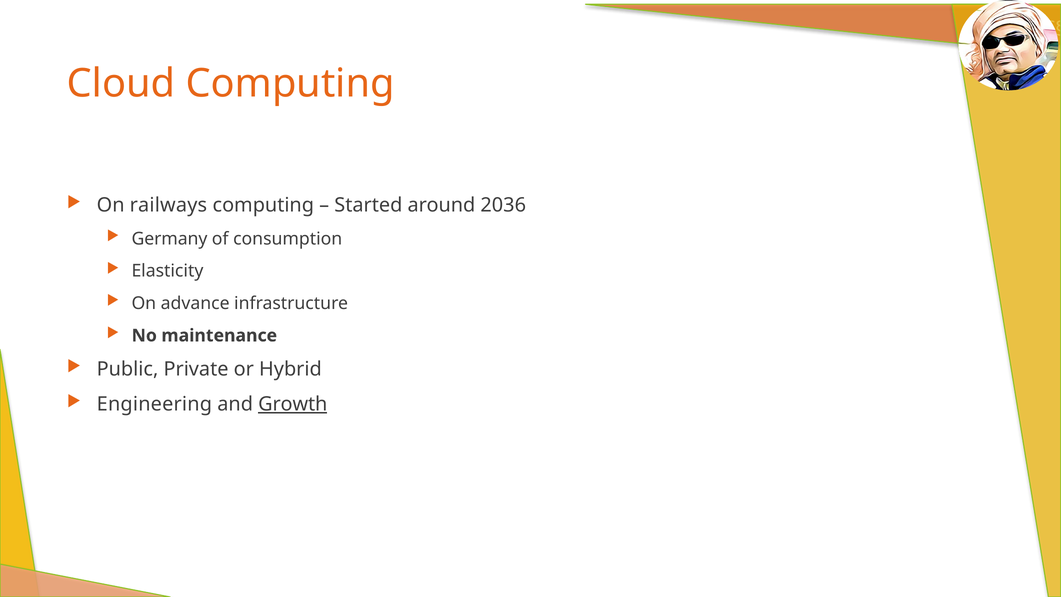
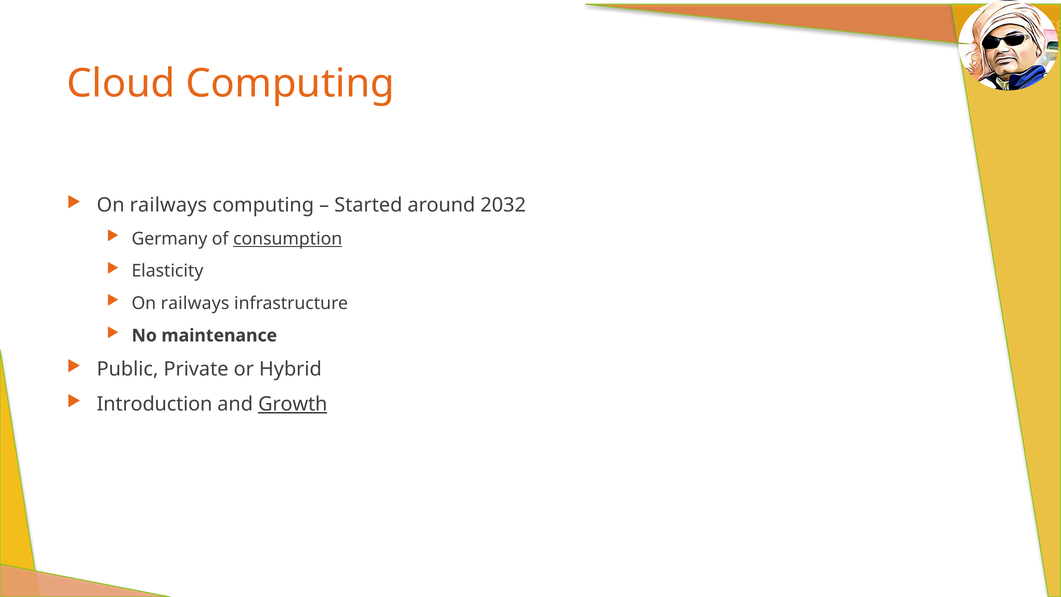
2036: 2036 -> 2032 (503, 205)
consumption underline: none -> present (288, 239)
advance: advance -> railways (195, 303)
Engineering: Engineering -> Introduction (155, 404)
